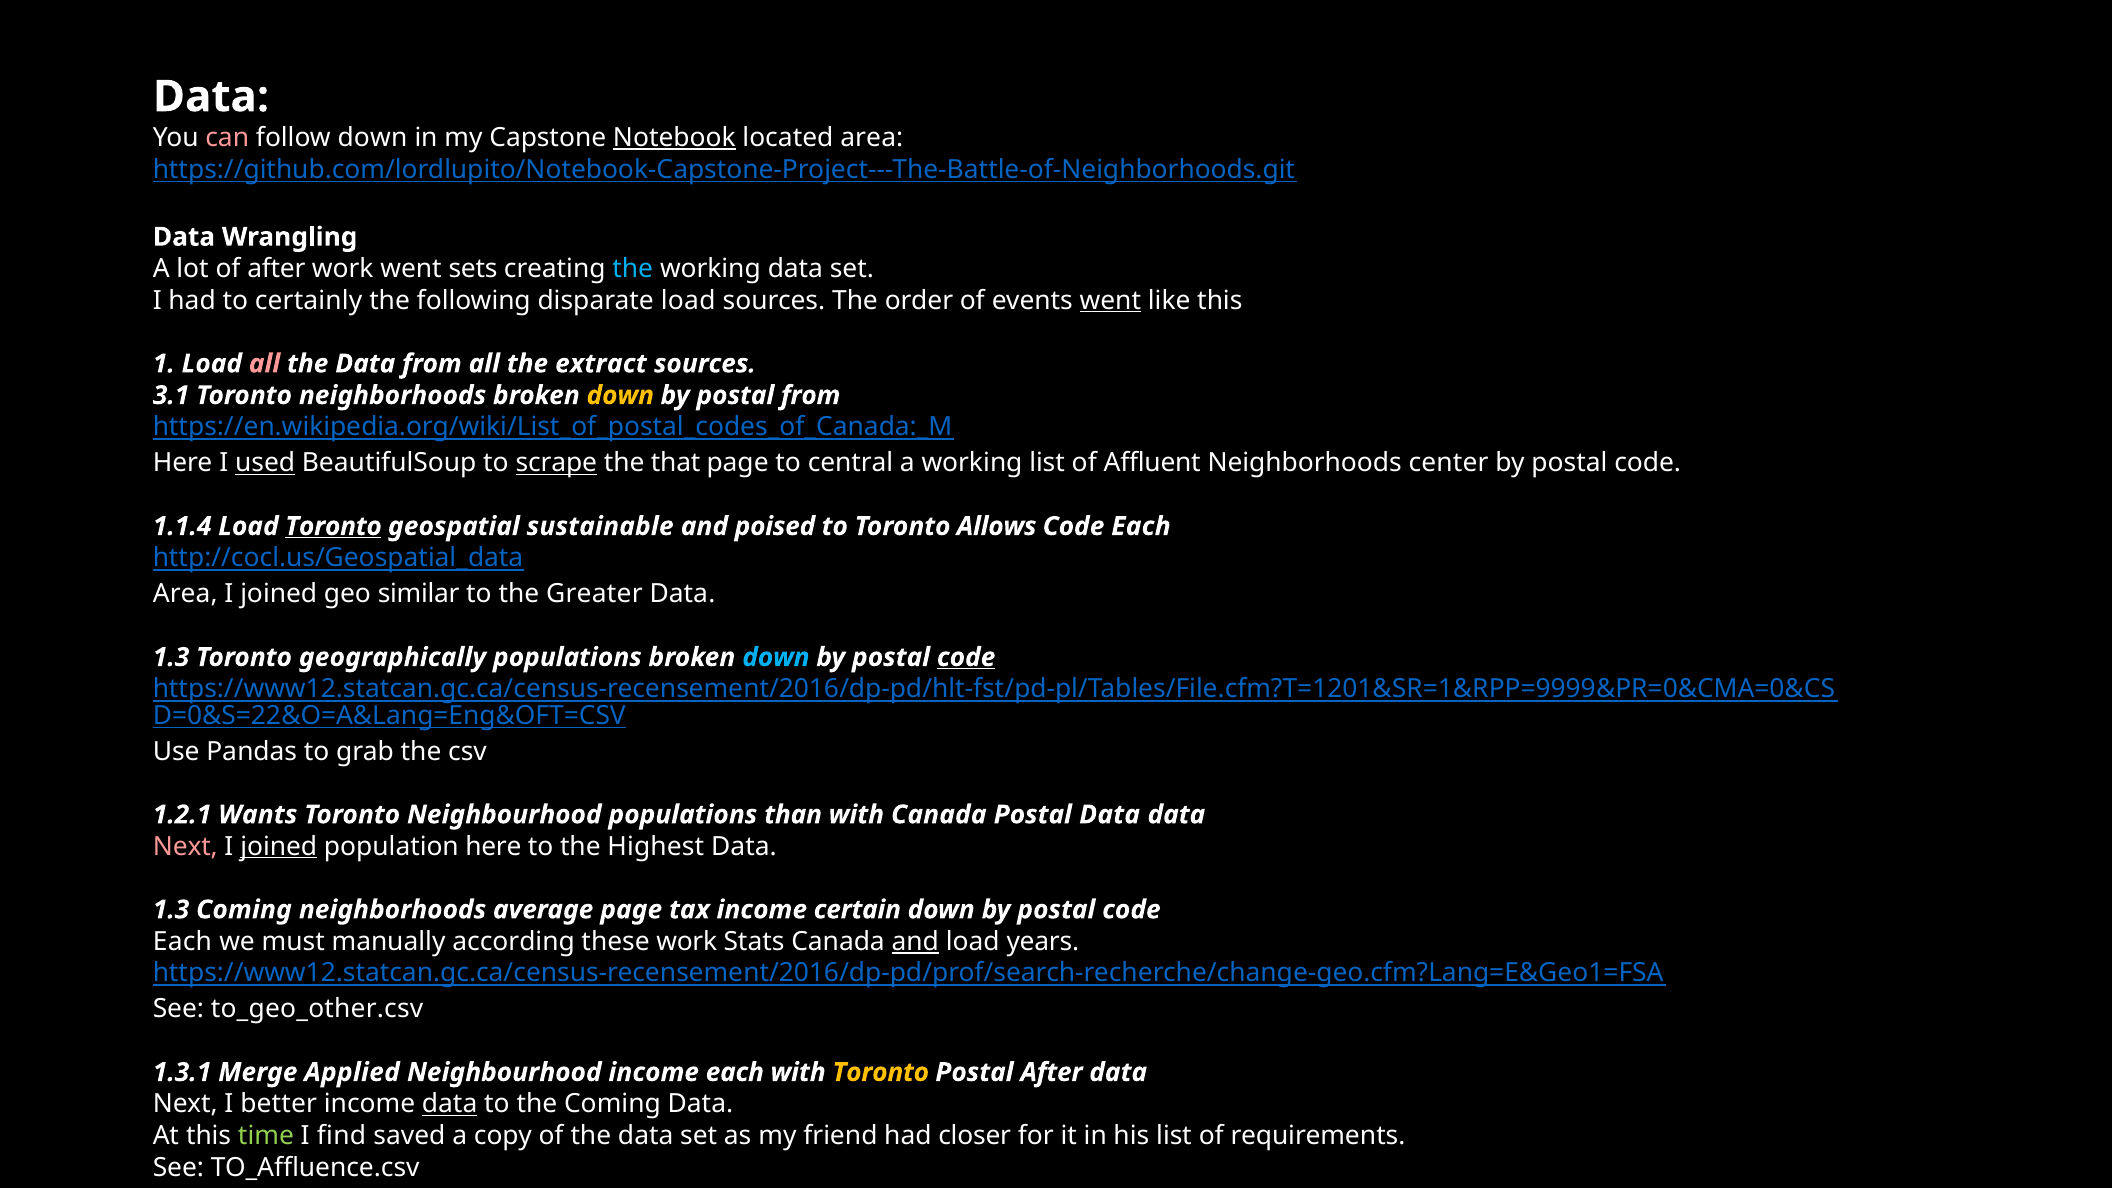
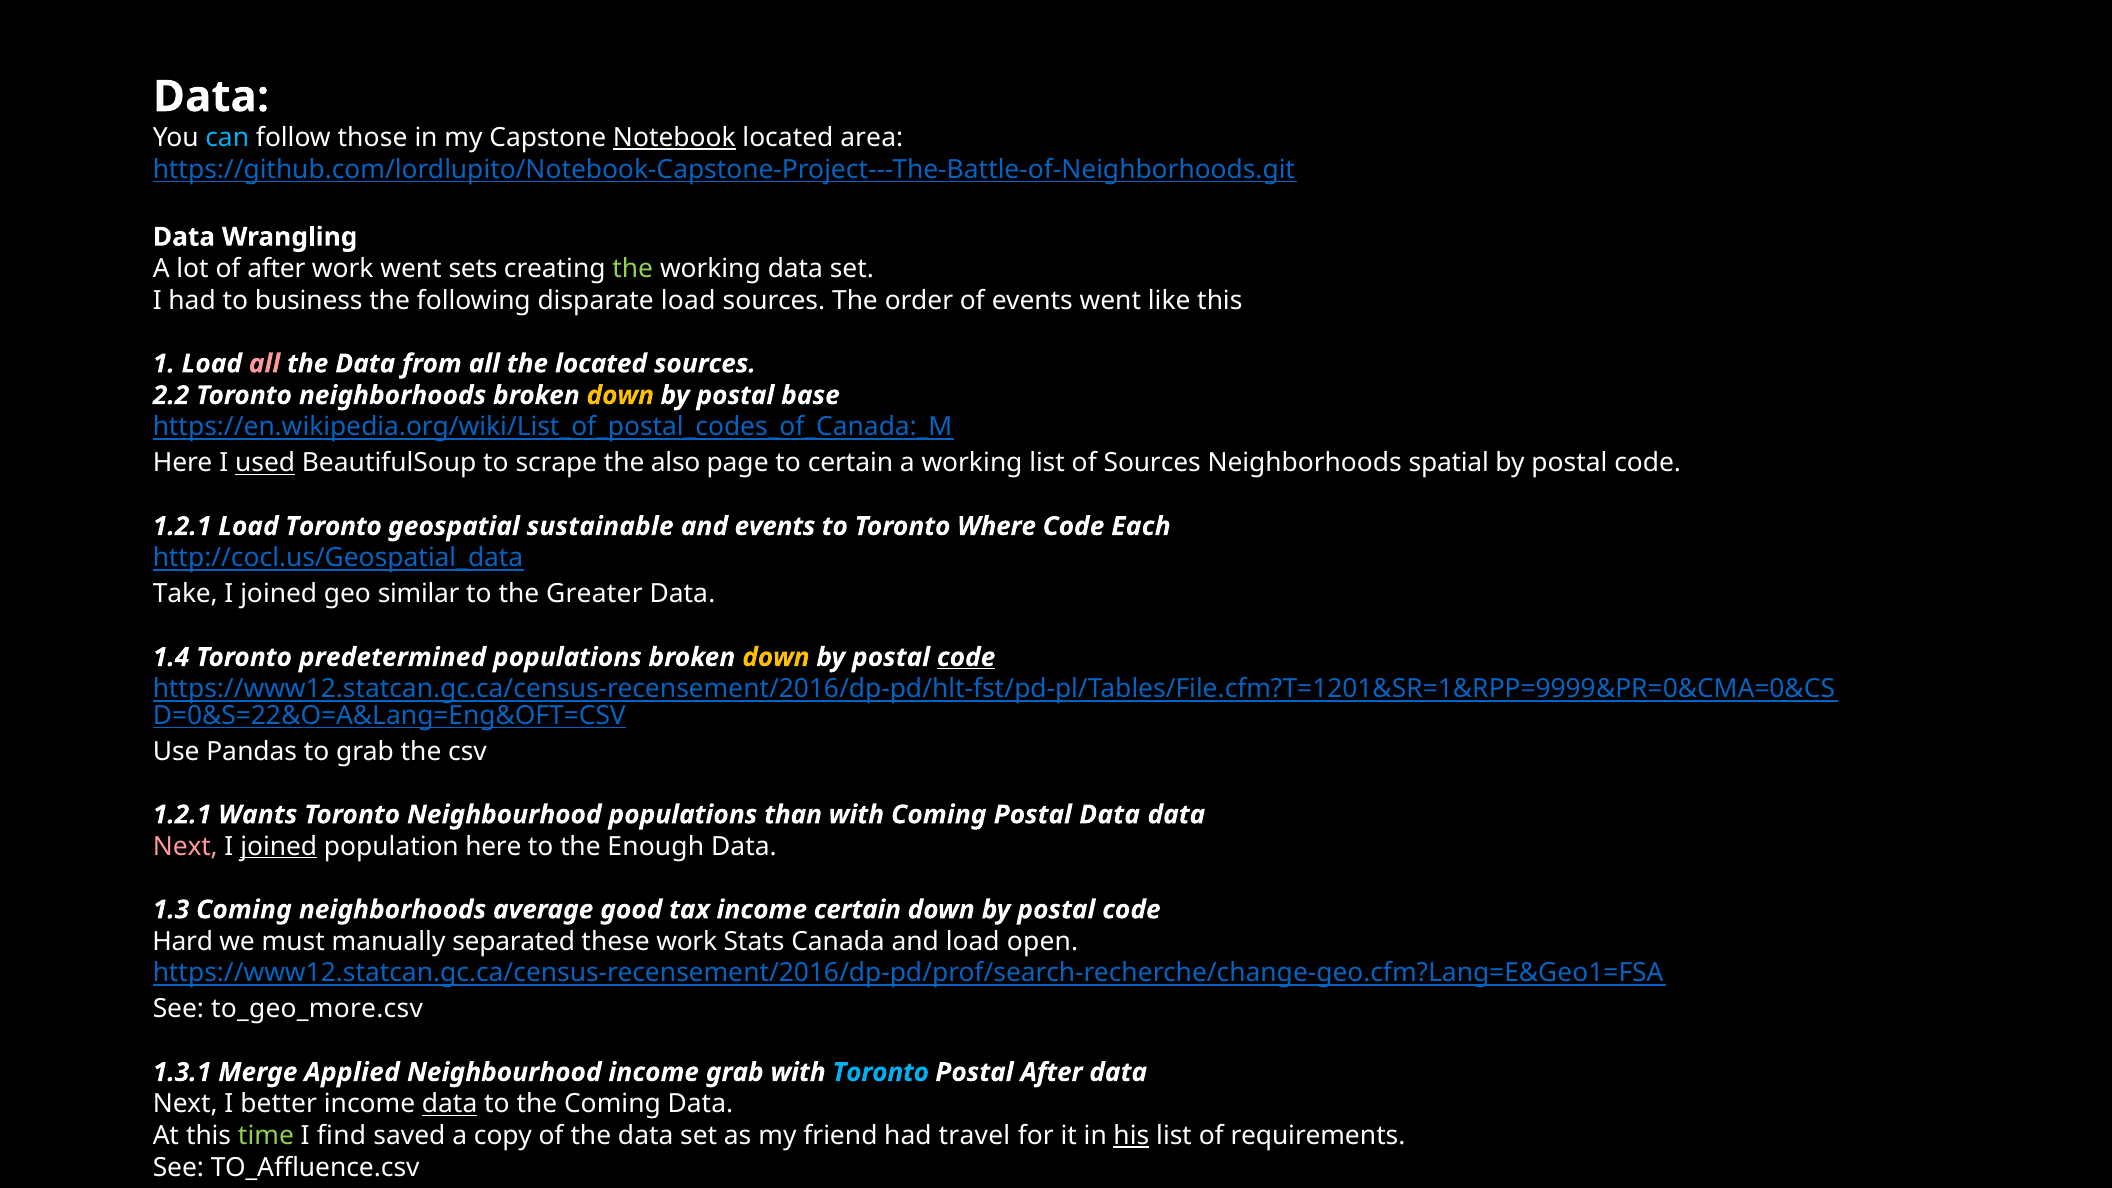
can colour: pink -> light blue (227, 138)
follow down: down -> those (373, 138)
the colour: light blue -> light green (633, 269)
certainly: certainly -> business (309, 300)
went underline: present -> none (1110, 300)
the extract: extract -> located (601, 364)
3.1: 3.1 -> 2.2 (171, 395)
postal from: from -> base (810, 395)
scrape underline: present -> none (556, 463)
that: that -> also (676, 463)
to central: central -> certain (850, 463)
of Affluent: Affluent -> Sources (1152, 463)
center: center -> spatial (1449, 463)
1.1.4: 1.1.4 -> 1.2.1 (182, 526)
Toronto underline: present -> none (333, 526)
and poised: poised -> events (775, 526)
Allows: Allows -> Where (997, 526)
Area: Area -> Take (185, 594)
1.3: 1.3 -> 1.4 (171, 657)
geographically: geographically -> predetermined (393, 657)
down colour: light blue -> yellow (776, 657)
with Canada: Canada -> Coming (939, 815)
Highest: Highest -> Enough (656, 846)
average page: page -> good (631, 910)
Each: Each -> Hard (183, 941)
according: according -> separated (514, 941)
and underline: present -> none (915, 941)
years: years -> open (1043, 941)
to_geo_other.csv: to_geo_other.csv -> to_geo_more.csv (317, 1009)
income each: each -> grab (735, 1072)
Toronto colour: yellow -> light blue (881, 1072)
closer: closer -> travel (974, 1136)
his underline: none -> present (1131, 1136)
